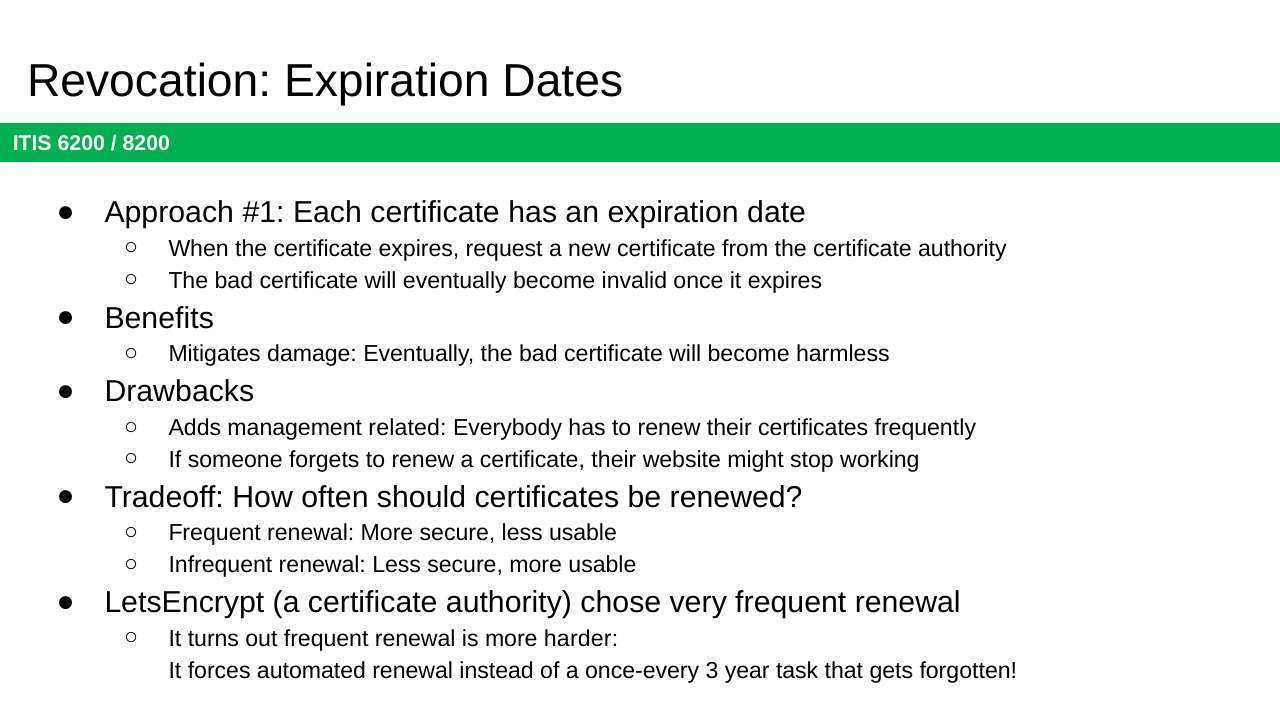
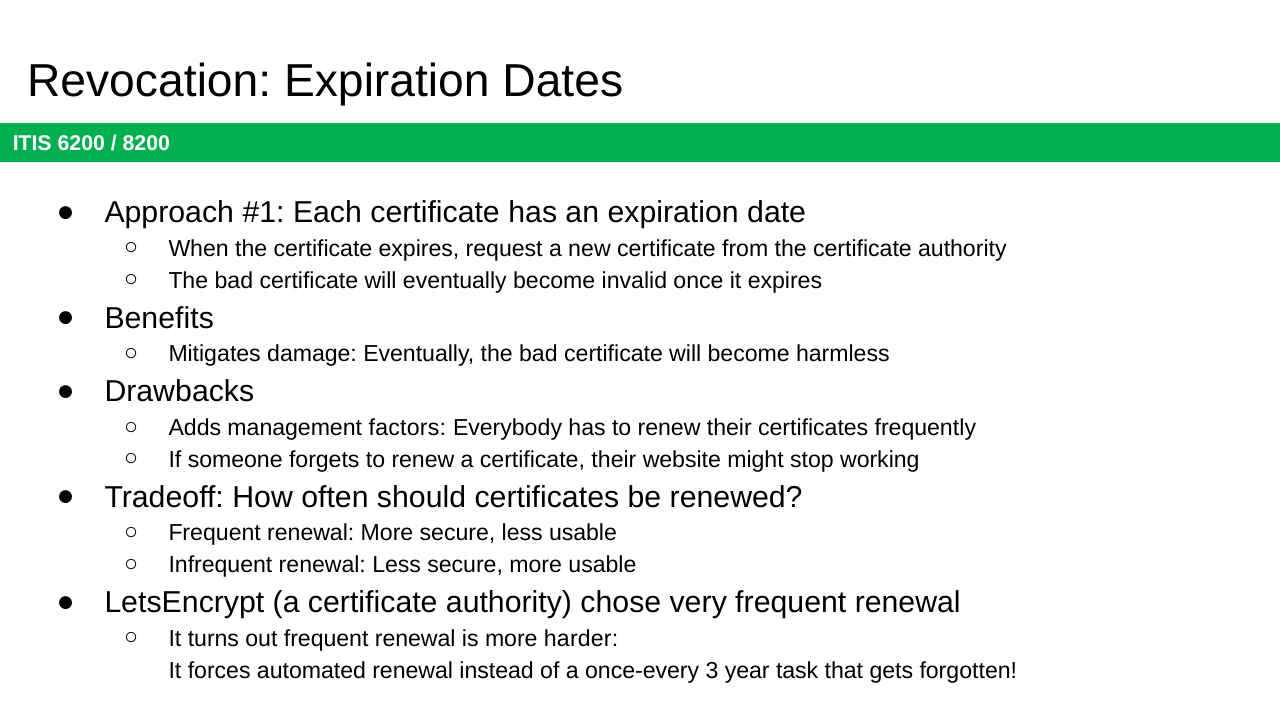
related: related -> factors (407, 428)
